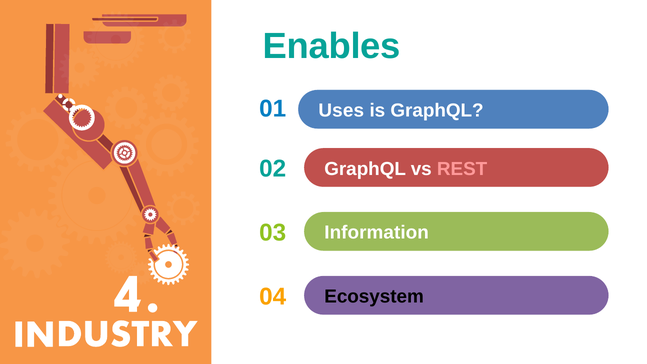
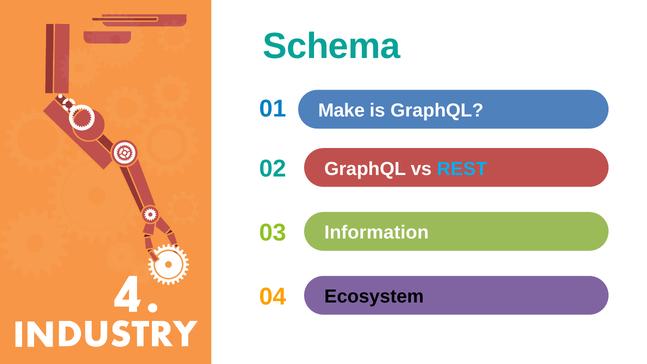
Enables: Enables -> Schema (332, 46)
Uses: Uses -> Make (341, 111)
REST colour: pink -> light blue (462, 169)
